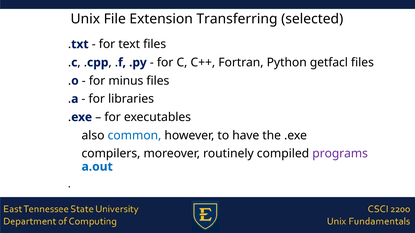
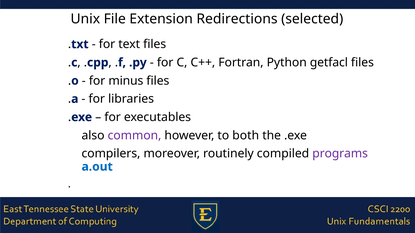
Transferring: Transferring -> Redirections (237, 19)
common colour: blue -> purple (134, 136)
have: have -> both (246, 136)
